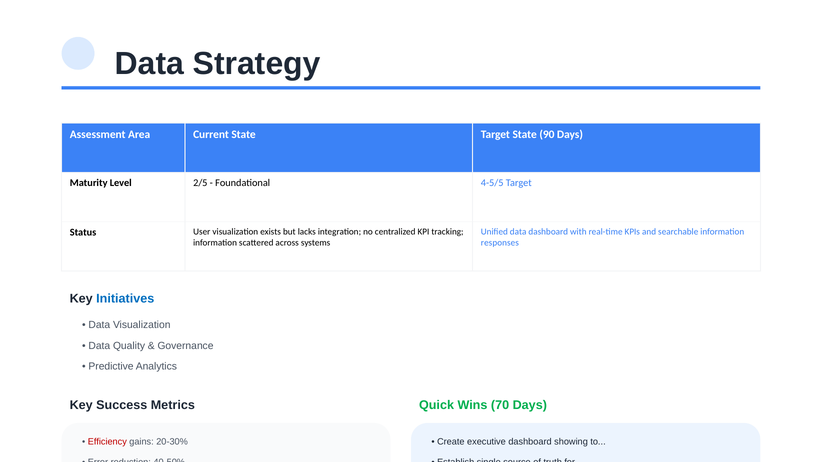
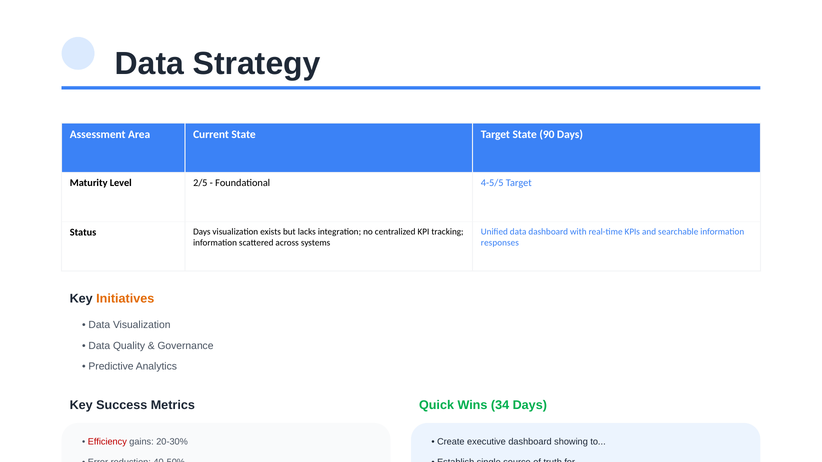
Status User: User -> Days (202, 232)
Initiatives colour: blue -> orange (125, 299)
70: 70 -> 34 (500, 406)
